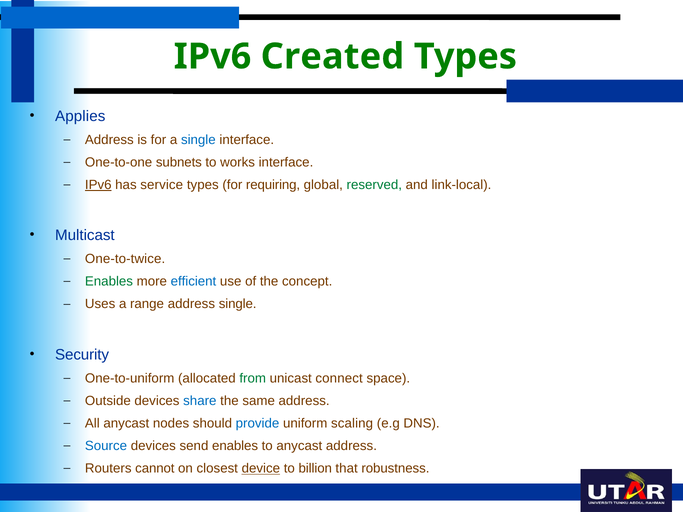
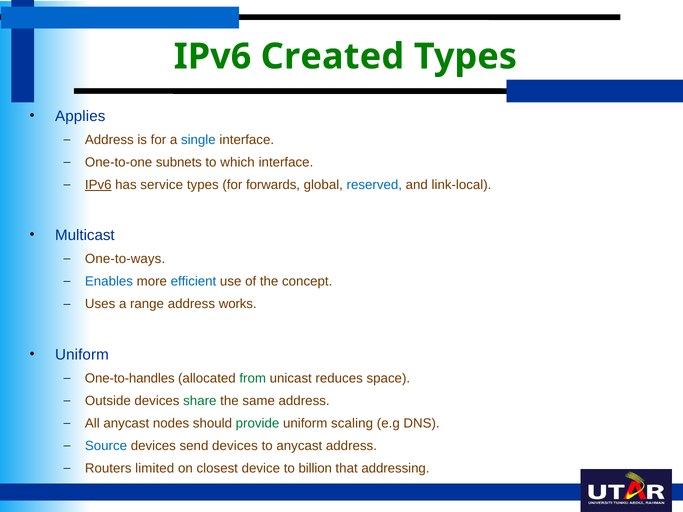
works: works -> which (238, 162)
requiring: requiring -> forwards (273, 185)
reserved colour: green -> blue (374, 185)
One-to-twice: One-to-twice -> One-to-ways (125, 259)
Enables colour: green -> blue (109, 282)
address single: single -> works (238, 304)
Security: Security -> Uniform (82, 355)
One-to-uniform: One-to-uniform -> One-to-handles (130, 378)
connect: connect -> reduces (339, 378)
share colour: blue -> green (200, 401)
provide colour: blue -> green (258, 424)
send enables: enables -> devices (235, 446)
cannot: cannot -> limited (155, 469)
device underline: present -> none (261, 469)
robustness: robustness -> addressing (395, 469)
